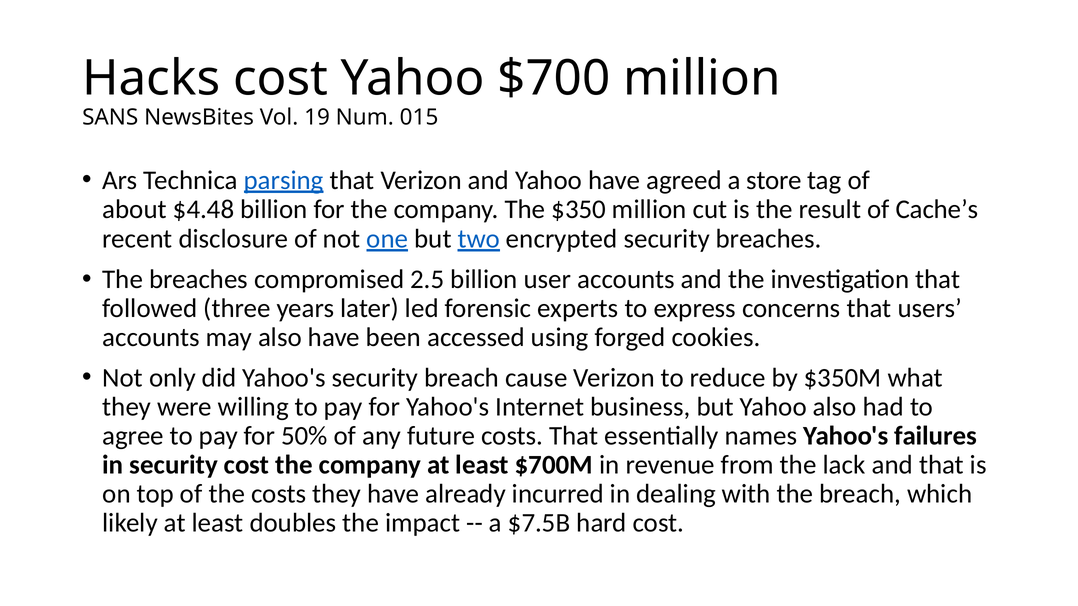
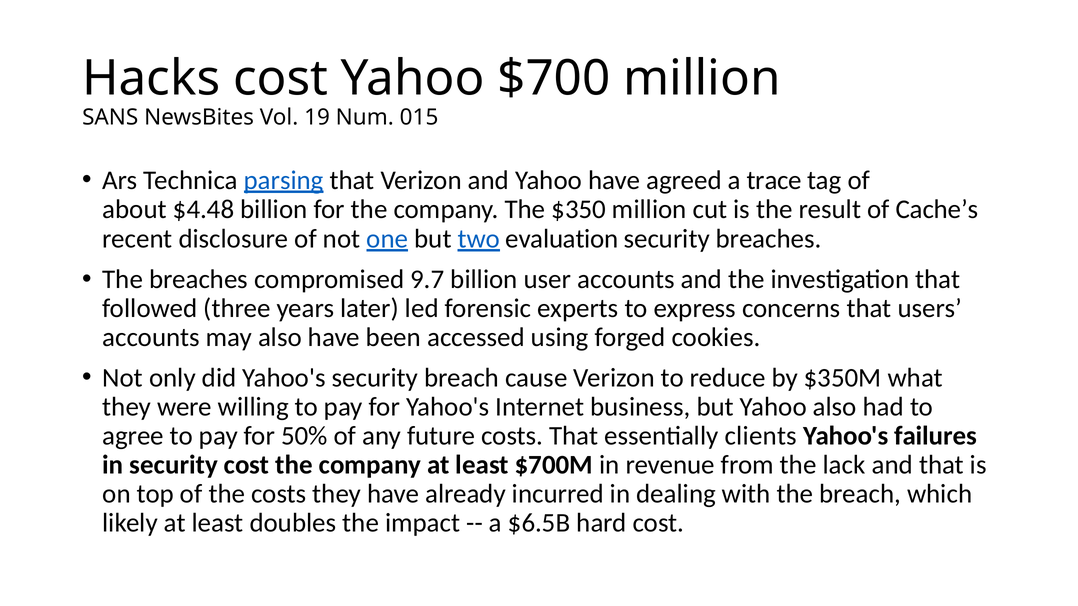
store: store -> trace (774, 180)
encrypted: encrypted -> evaluation (562, 239)
2.5: 2.5 -> 9.7 (427, 279)
names: names -> clients (761, 436)
$7.5B: $7.5B -> $6.5B (539, 523)
